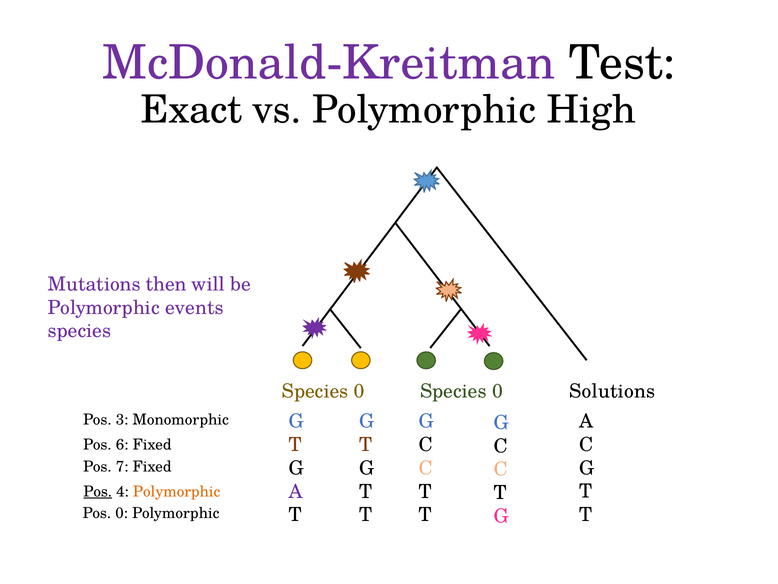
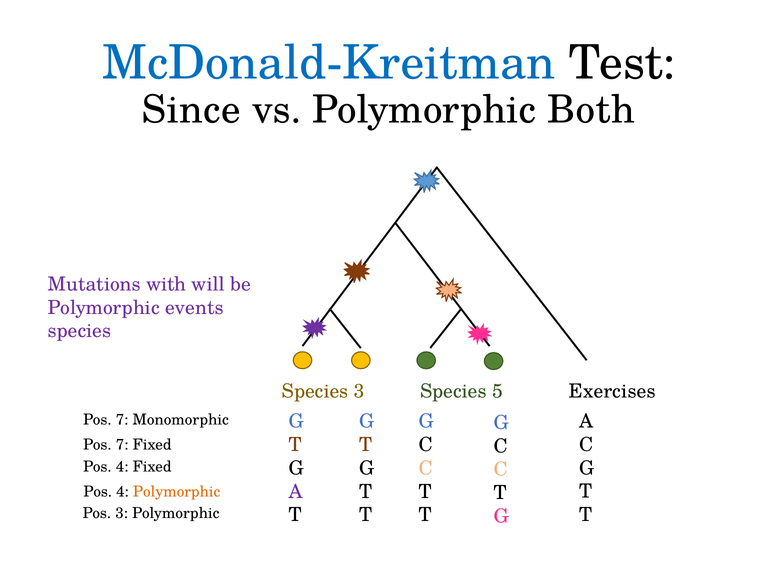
McDonald-Kreitman colour: purple -> blue (329, 63)
Exact: Exact -> Since (191, 110)
High: High -> Both (591, 110)
then: then -> with (166, 284)
0: 0 -> 3 (359, 391)
0: 0 -> 5 (497, 391)
Solutions: Solutions -> Exercises (612, 391)
3: 3 -> 7 (122, 420)
6: 6 -> 7 (122, 444)
7: 7 -> 4 (122, 467)
Pos underline: present -> none (98, 491)
Pos 0: 0 -> 3 (122, 513)
